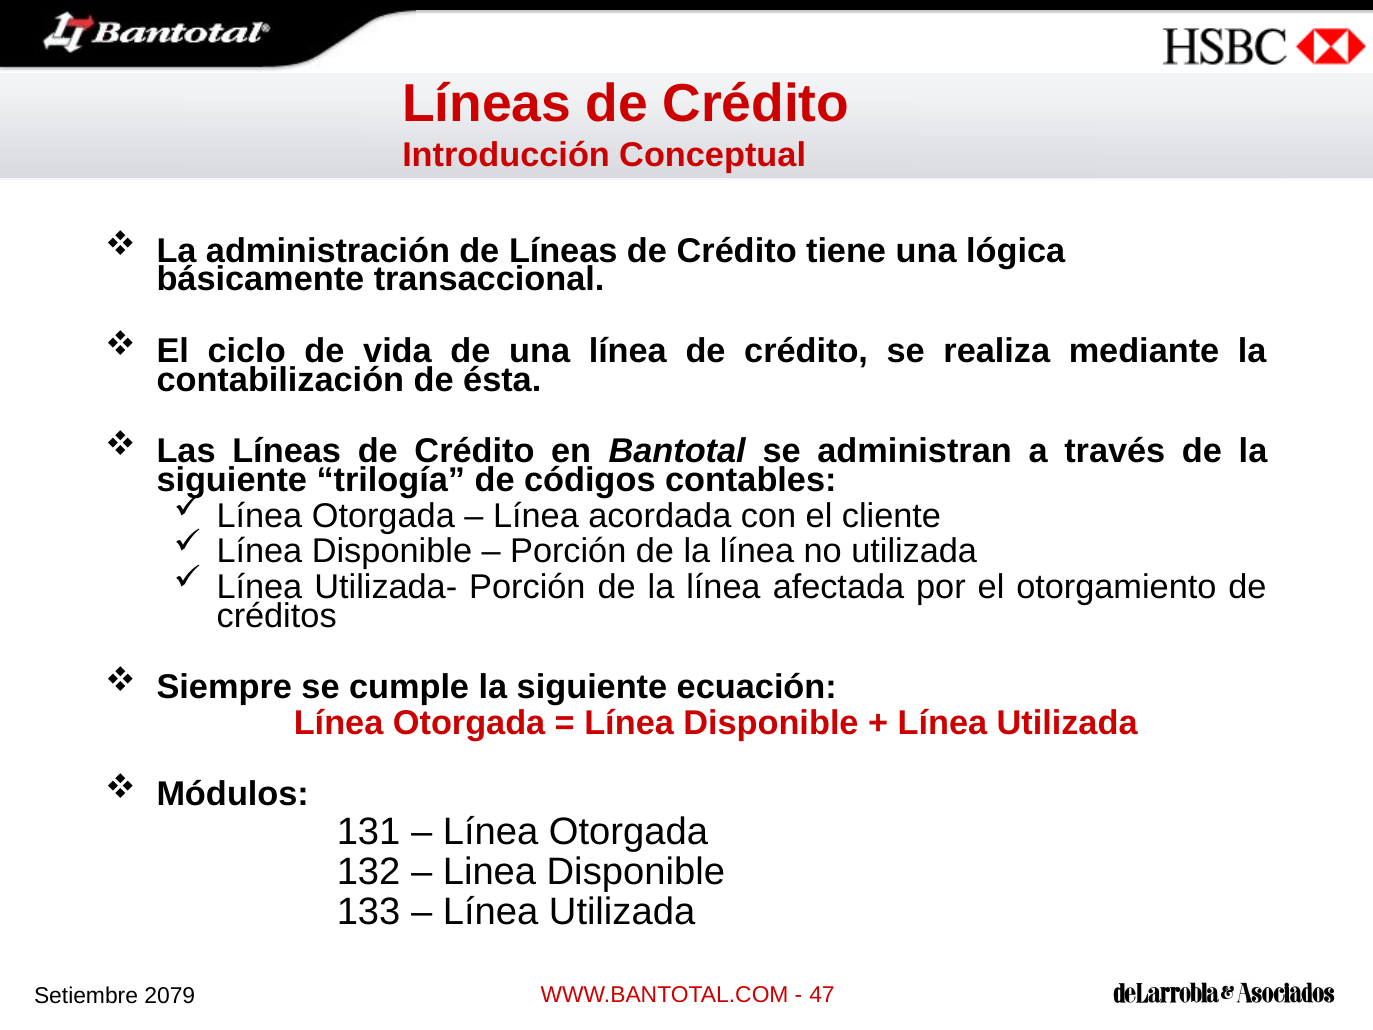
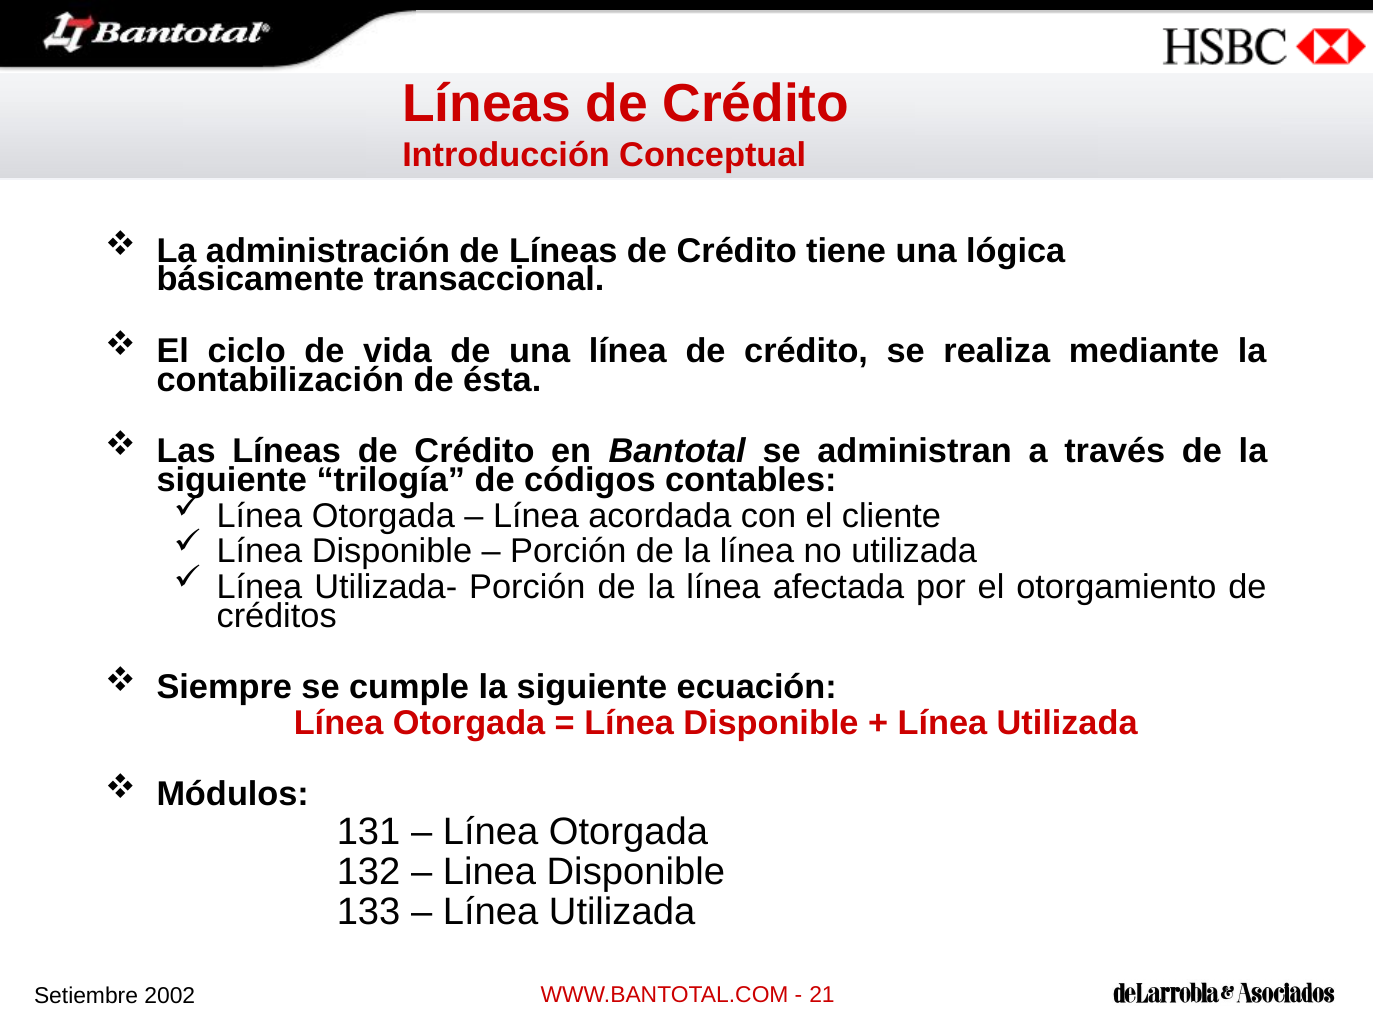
47: 47 -> 21 (822, 994)
2079: 2079 -> 2002 (170, 995)
